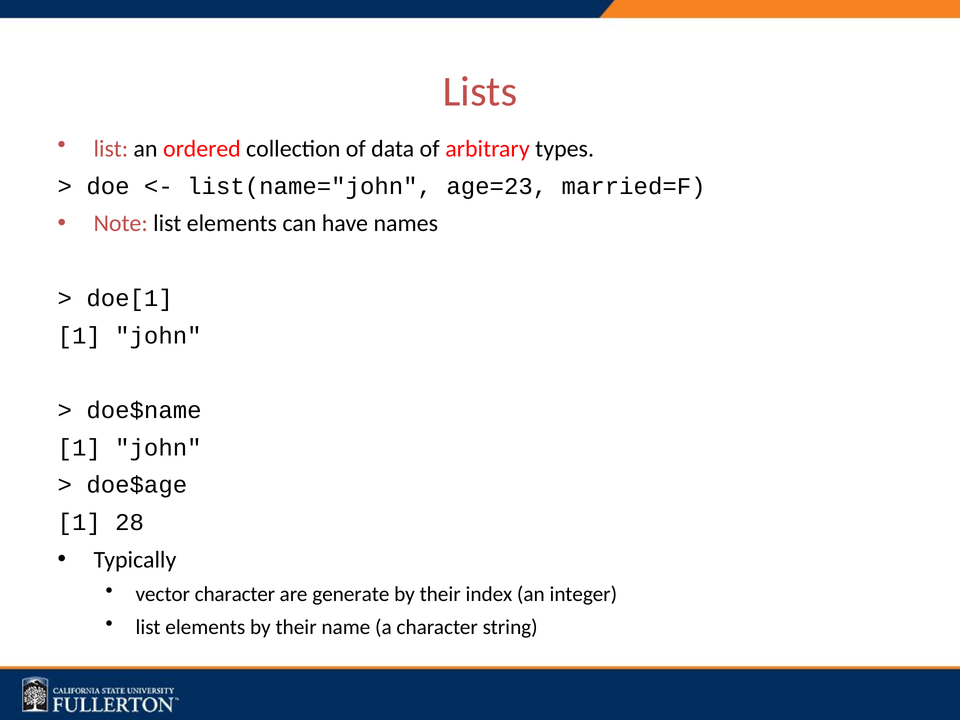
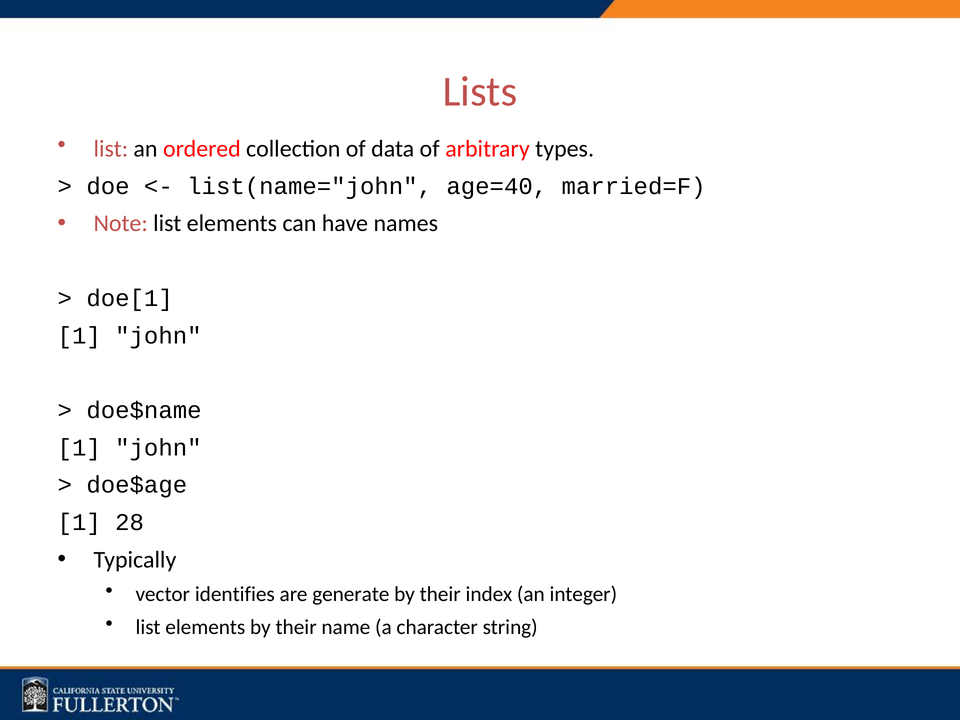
age=23: age=23 -> age=40 (497, 186)
vector character: character -> identifies (235, 594)
